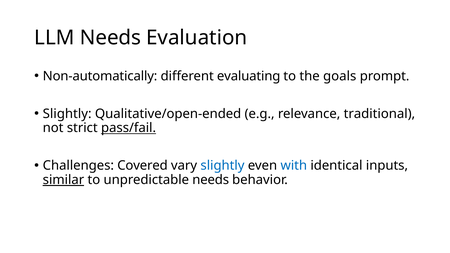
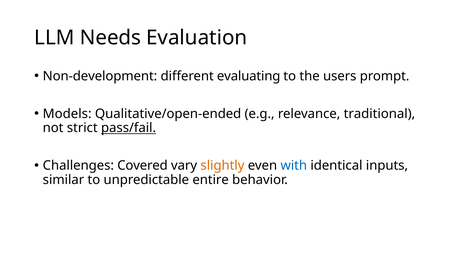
Non-automatically: Non-automatically -> Non-development (100, 76)
goals: goals -> users (340, 76)
Slightly: Slightly -> Models (67, 114)
slightly colour: blue -> orange (222, 166)
similar underline: present -> none (63, 180)
unpredictable needs: needs -> entire (211, 180)
